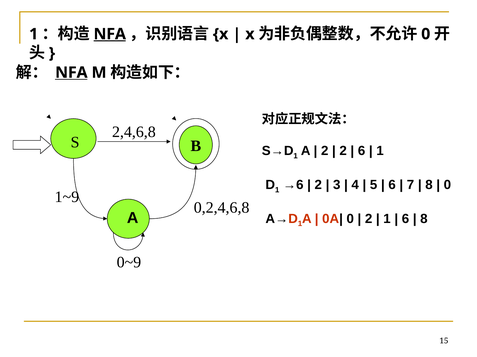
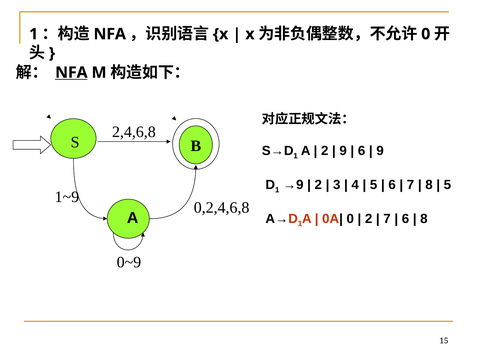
NFA underline: present -> none (110, 34)
2: 2 -> 9 (343, 151)
1: 1 -> 9 (380, 151)
→6: →6 -> →9 (293, 185)
0: 0 -> 5 (447, 185)
1: 1 -> 7 (387, 219)
